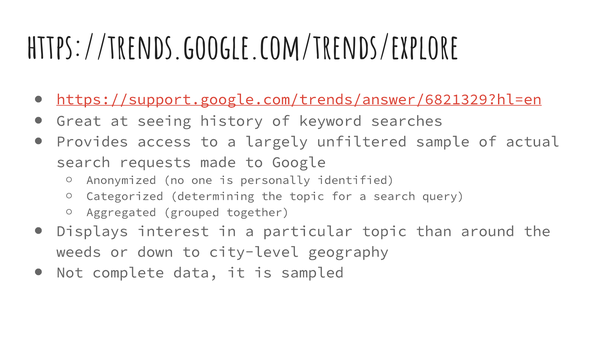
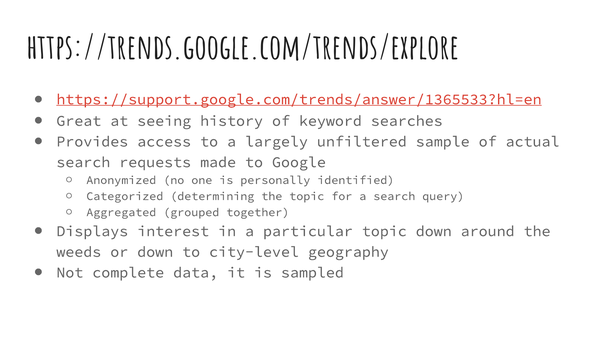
https://support.google.com/trends/answer/6821329?hl=en: https://support.google.com/trends/answer/6821329?hl=en -> https://support.google.com/trends/answer/1365533?hl=en (299, 99)
topic than: than -> down (434, 231)
